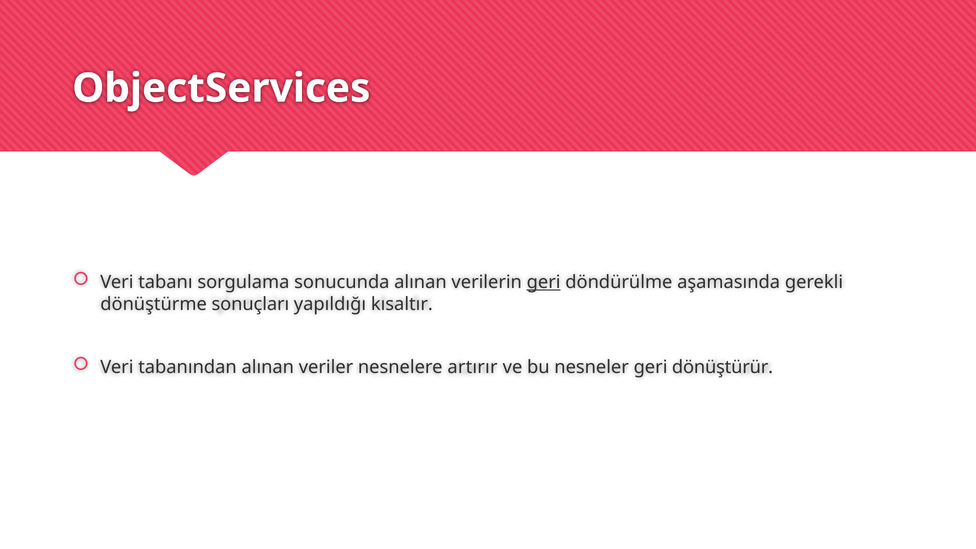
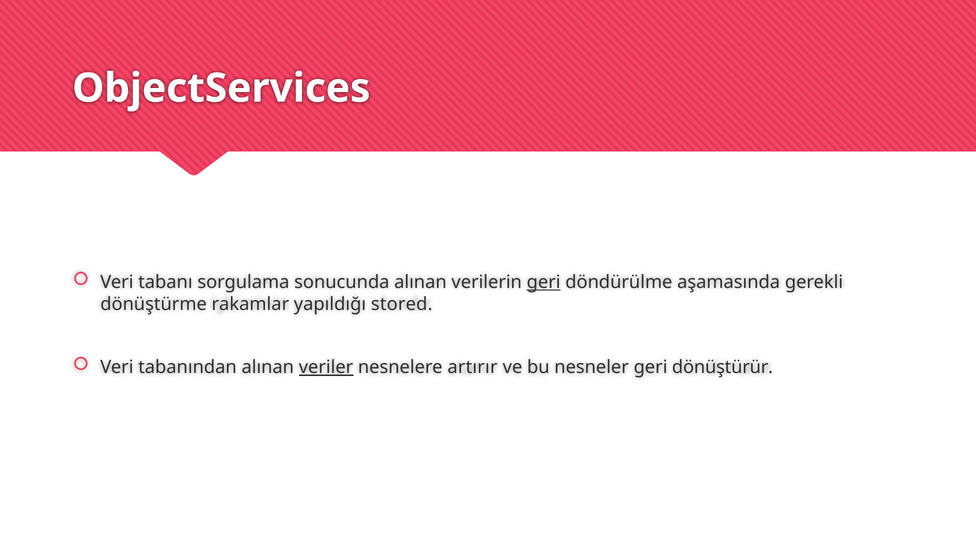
sonuçları: sonuçları -> rakamlar (250, 304)
kısaltır: kısaltır -> stored (402, 304)
veriler underline: none -> present (326, 367)
